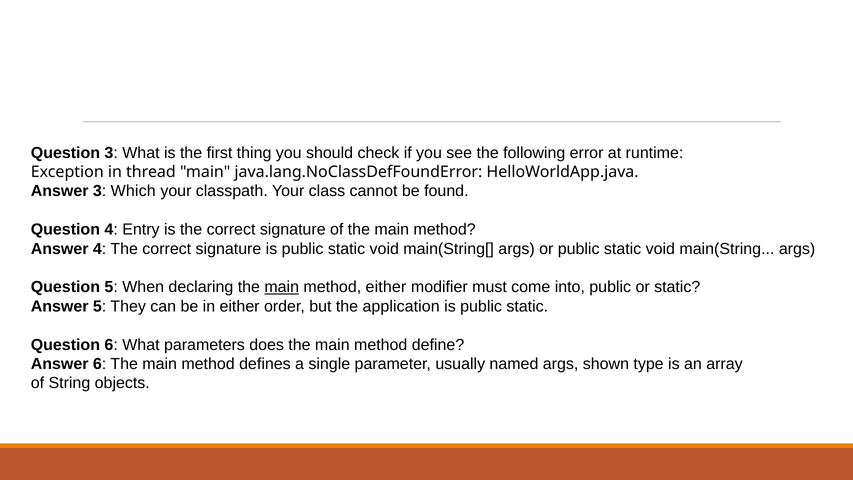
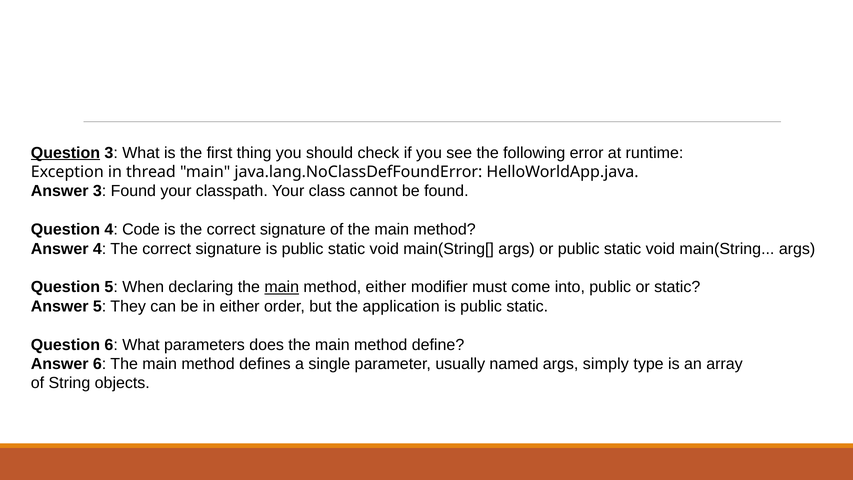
Question underline: none -> present (65, 153)
3 Which: Which -> Found (133, 191)
Entry: Entry -> Code (141, 229)
shown: shown -> simply (606, 364)
